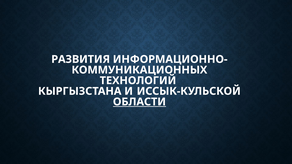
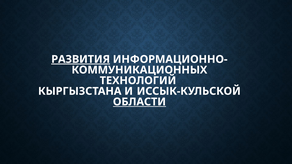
РАЗВИТИЯ underline: none -> present (81, 59)
